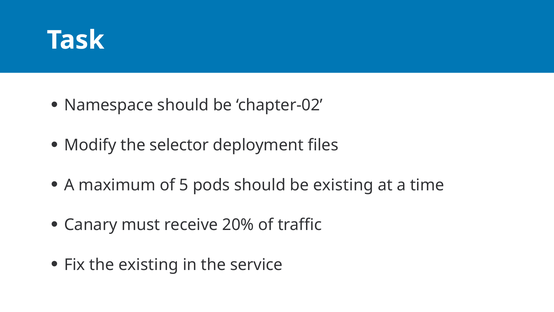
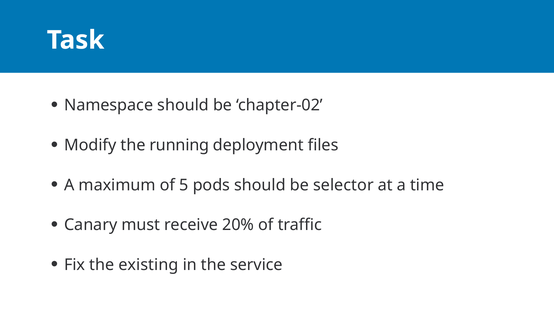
selector: selector -> running (179, 145)
be existing: existing -> selector (343, 185)
